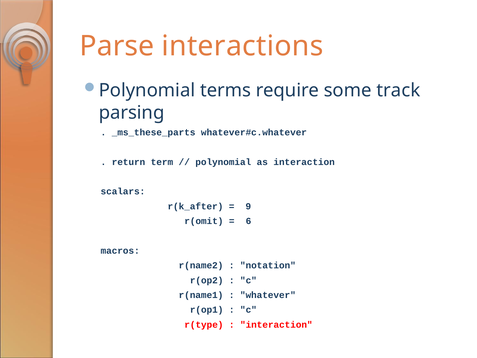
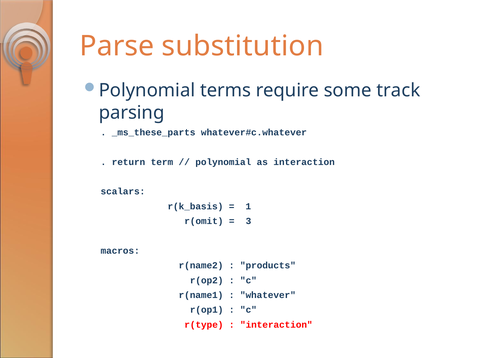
interactions: interactions -> substitution (243, 46)
r(k_after: r(k_after -> r(k_basis (195, 206)
9: 9 -> 1 (248, 206)
6: 6 -> 3 (248, 221)
notation: notation -> products (268, 265)
